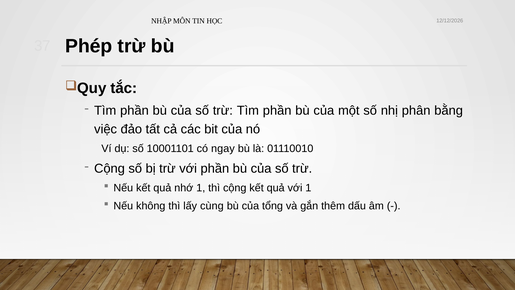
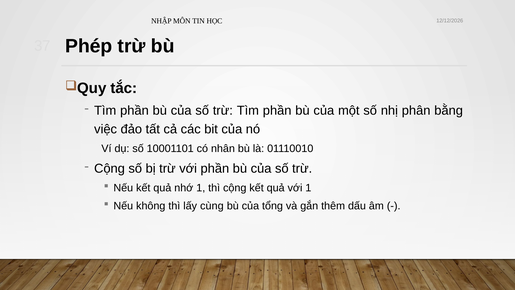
ngay: ngay -> nhân (223, 148)
